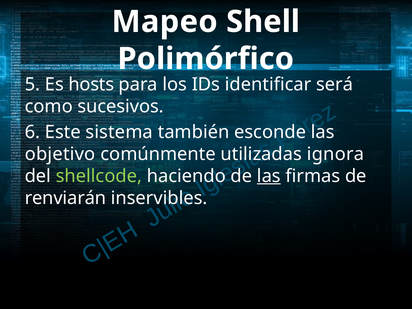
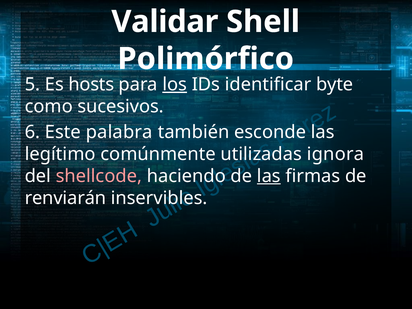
Mapeo: Mapeo -> Validar (165, 22)
los underline: none -> present (175, 84)
será: será -> byte (335, 84)
sistema: sistema -> palabra (119, 132)
objetivo: objetivo -> legítimo (60, 154)
shellcode colour: light green -> pink (99, 176)
